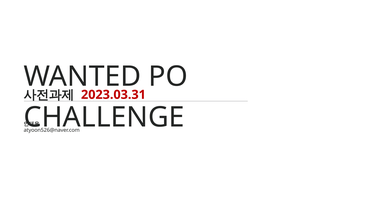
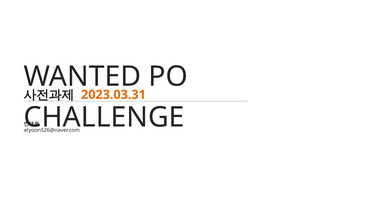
2023.03.31 colour: red -> orange (113, 95)
